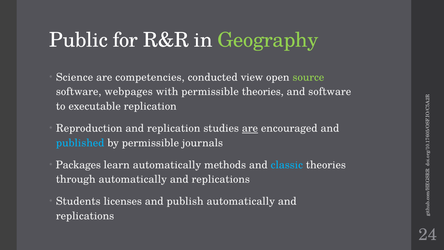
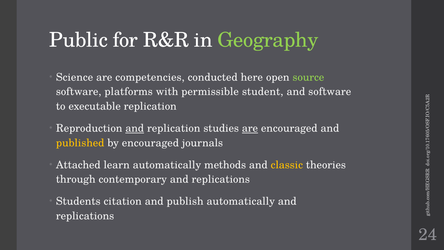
view: view -> here (252, 77)
webpages: webpages -> platforms (129, 92)
permissible theories: theories -> student (263, 92)
and underline: none -> present (135, 128)
published colour: light blue -> yellow (80, 143)
by permissible: permissible -> encouraged (150, 143)
Packages: Packages -> Attached (78, 165)
classic colour: light blue -> yellow (287, 165)
through automatically: automatically -> contemporary (133, 179)
licenses: licenses -> citation (123, 201)
